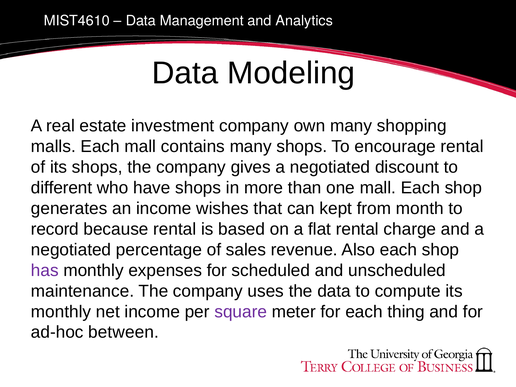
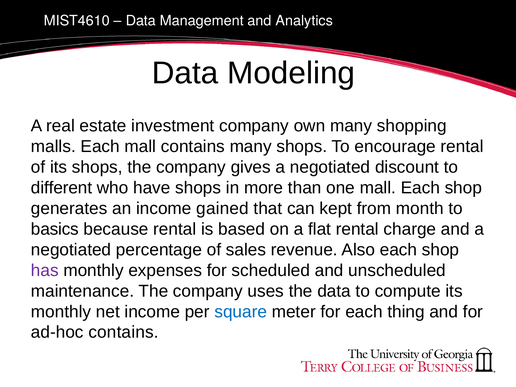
wishes: wishes -> gained (223, 208)
record: record -> basics (55, 229)
square colour: purple -> blue (241, 312)
ad-hoc between: between -> contains (124, 332)
